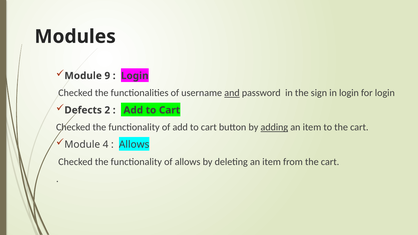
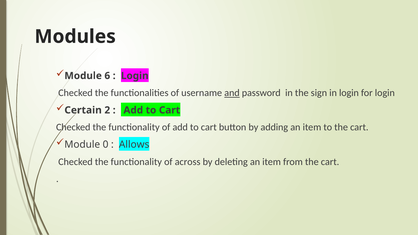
9: 9 -> 6 (107, 76)
Defects: Defects -> Certain (83, 110)
adding underline: present -> none (274, 127)
4: 4 -> 0 (106, 145)
of allows: allows -> across (188, 162)
